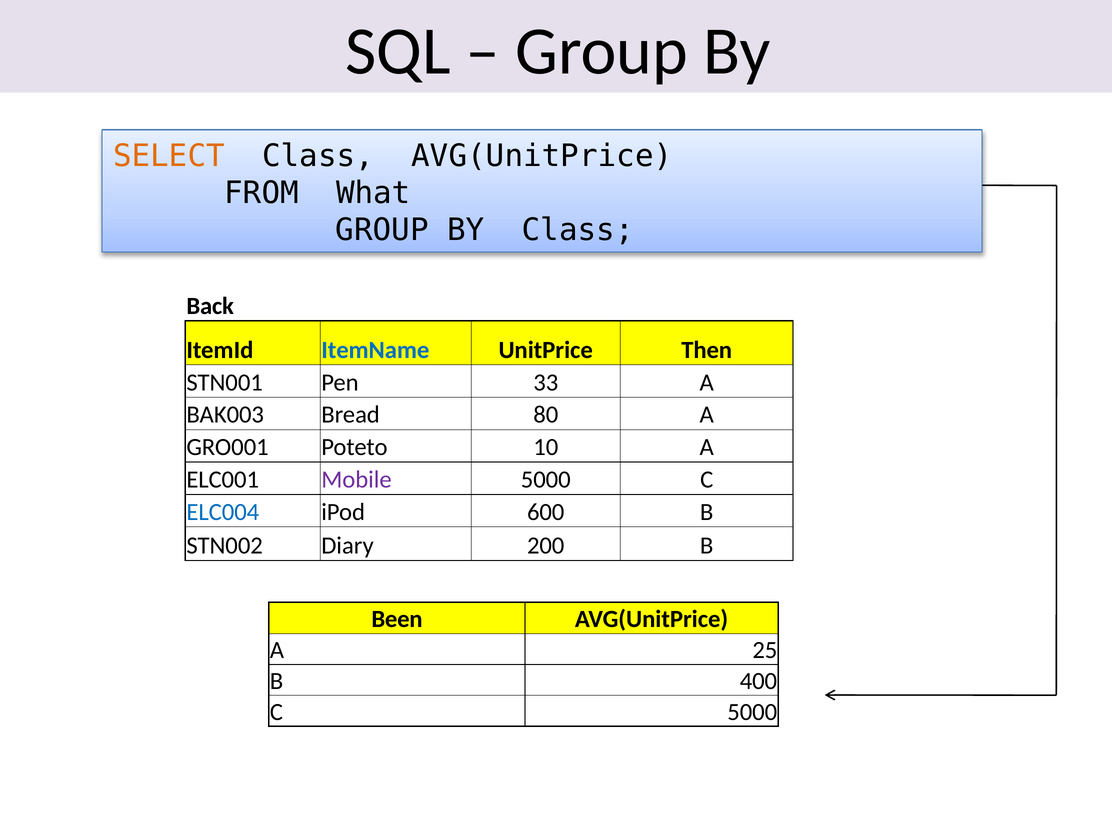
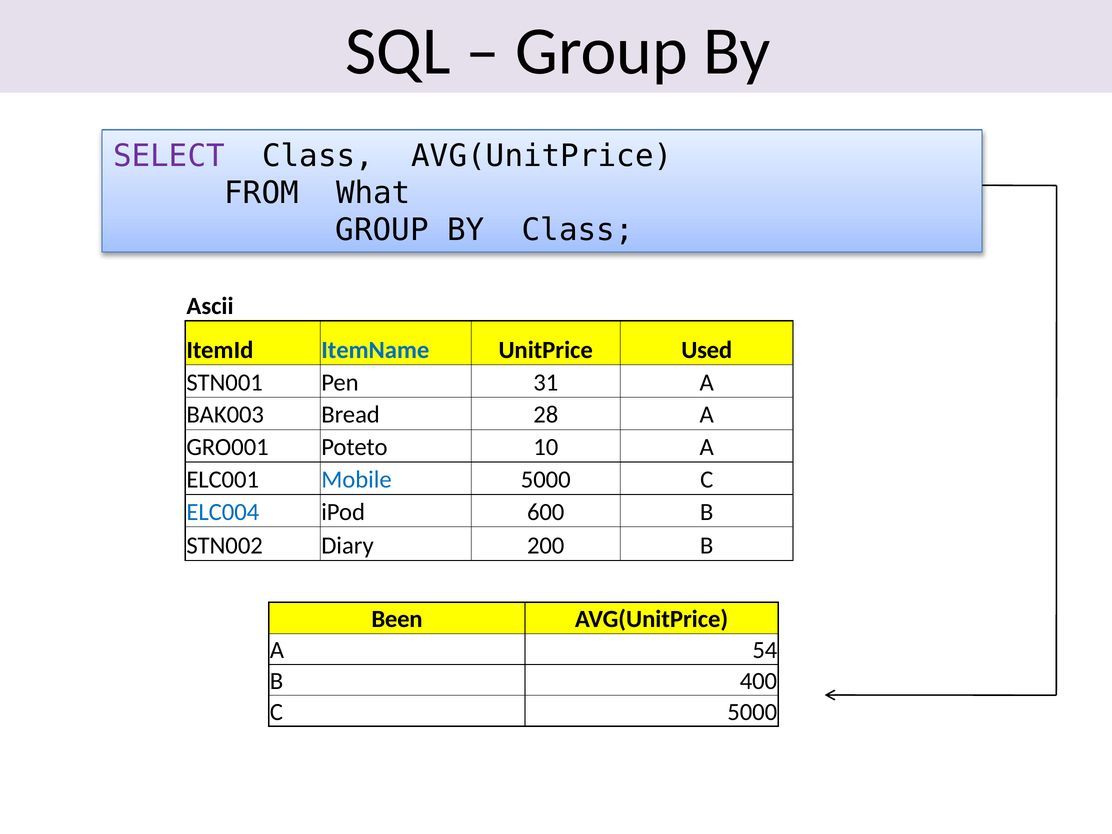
SELECT colour: orange -> purple (169, 156)
Back: Back -> Ascii (210, 306)
Then: Then -> Used (707, 350)
33: 33 -> 31 (546, 382)
80: 80 -> 28 (546, 415)
Mobile colour: purple -> blue (357, 480)
25: 25 -> 54 (765, 650)
